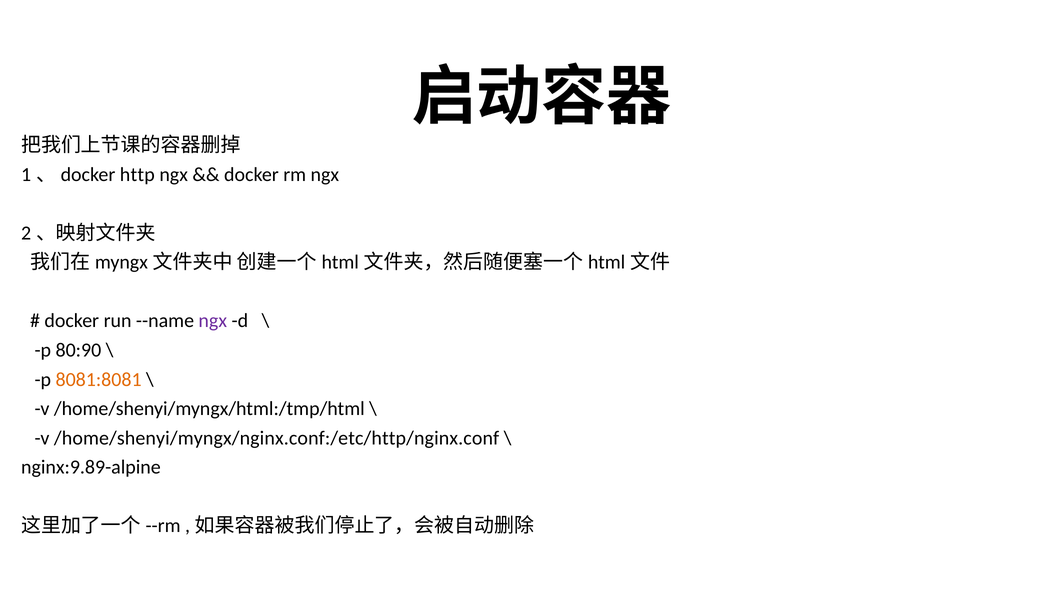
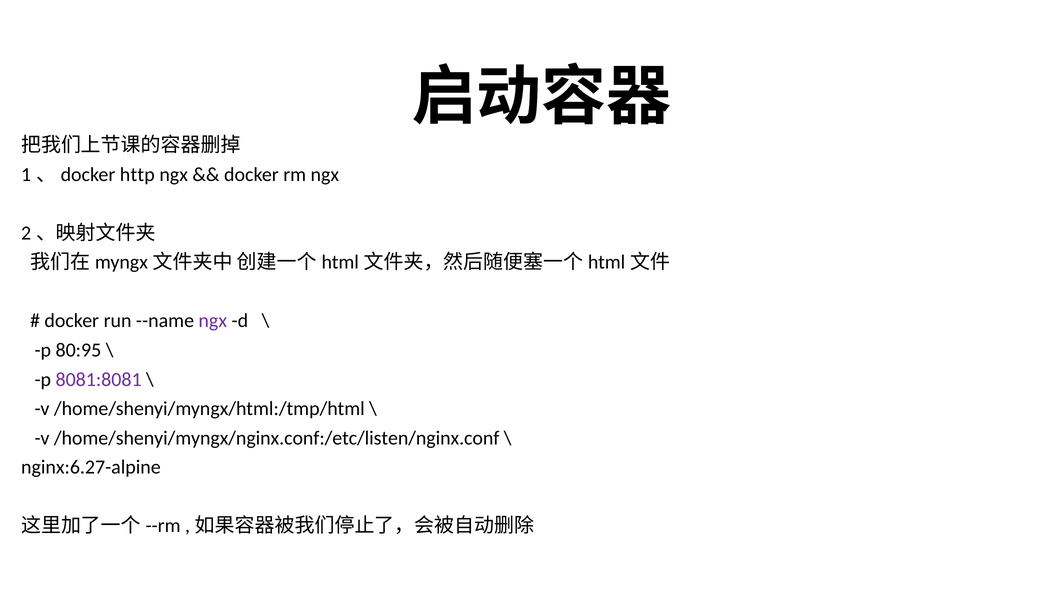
80:90: 80:90 -> 80:95 (78, 350)
8081:8081 colour: orange -> purple (99, 379)
/home/shenyi/myngx/nginx.conf:/etc/http/nginx.conf: /home/shenyi/myngx/nginx.conf:/etc/http/nginx.conf -> /home/shenyi/myngx/nginx.conf:/etc/listen/nginx.conf (277, 438)
nginx:9.89-alpine: nginx:9.89-alpine -> nginx:6.27-alpine (91, 467)
